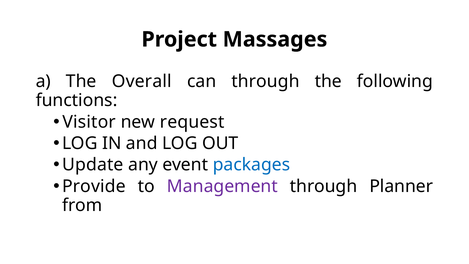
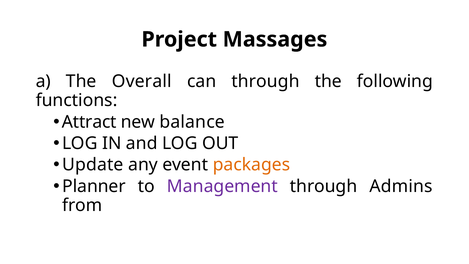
Visitor: Visitor -> Attract (89, 122)
request: request -> balance (192, 122)
packages colour: blue -> orange (251, 165)
Provide: Provide -> Planner (94, 186)
Planner: Planner -> Admins (401, 186)
